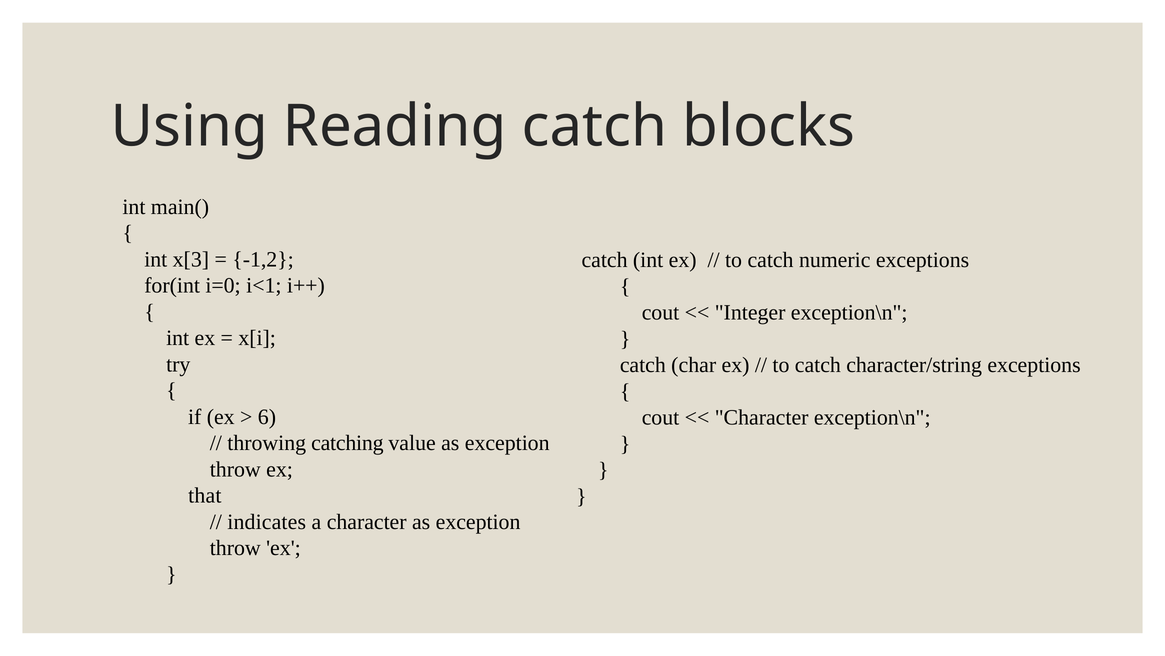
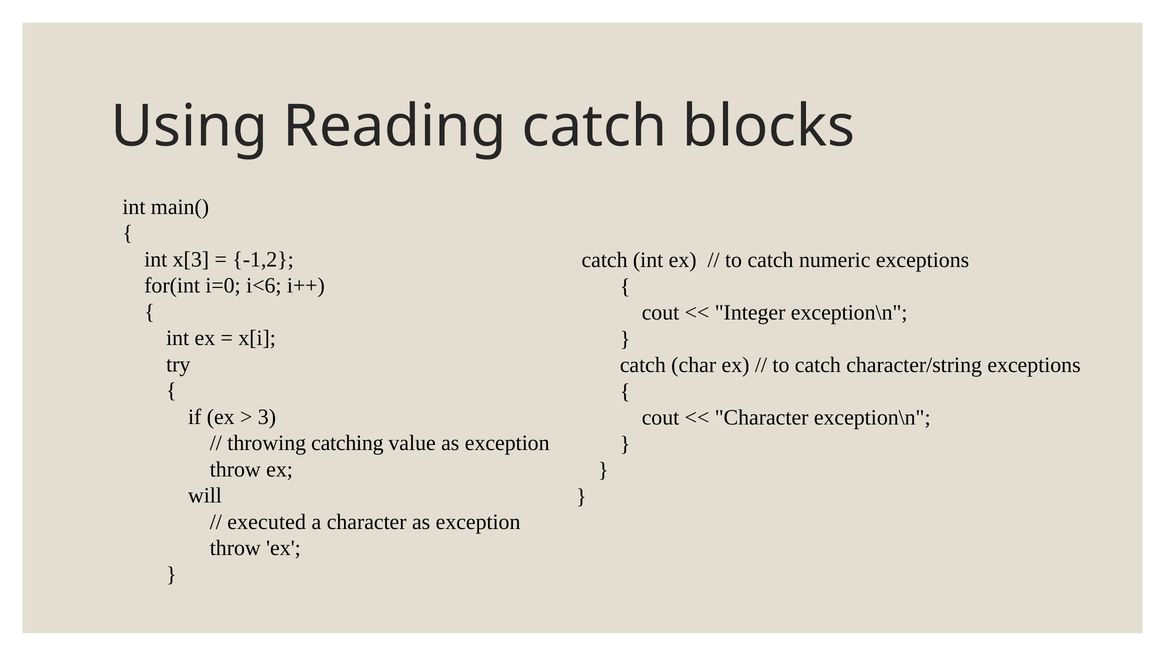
i<1: i<1 -> i<6 (264, 285)
6: 6 -> 3 (267, 416)
that: that -> will (205, 495)
indicates: indicates -> executed (267, 521)
